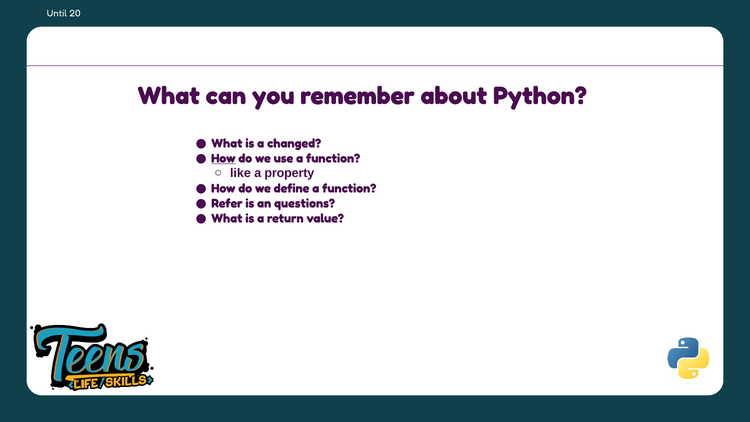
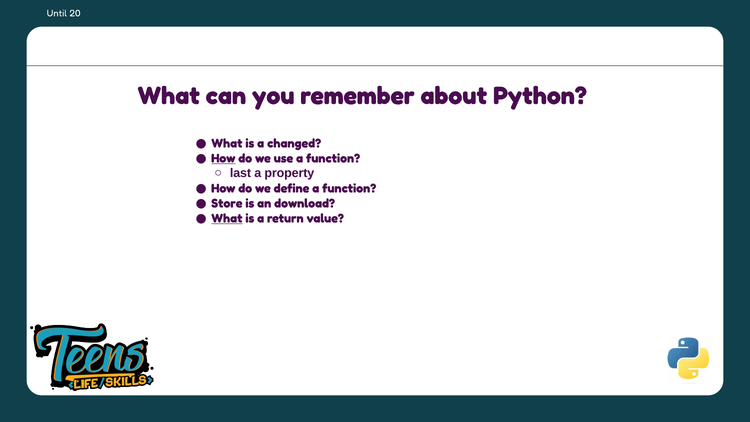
like: like -> last (240, 173)
Refer: Refer -> Store (227, 203)
questions: questions -> download (305, 203)
What underline: none -> present (227, 218)
